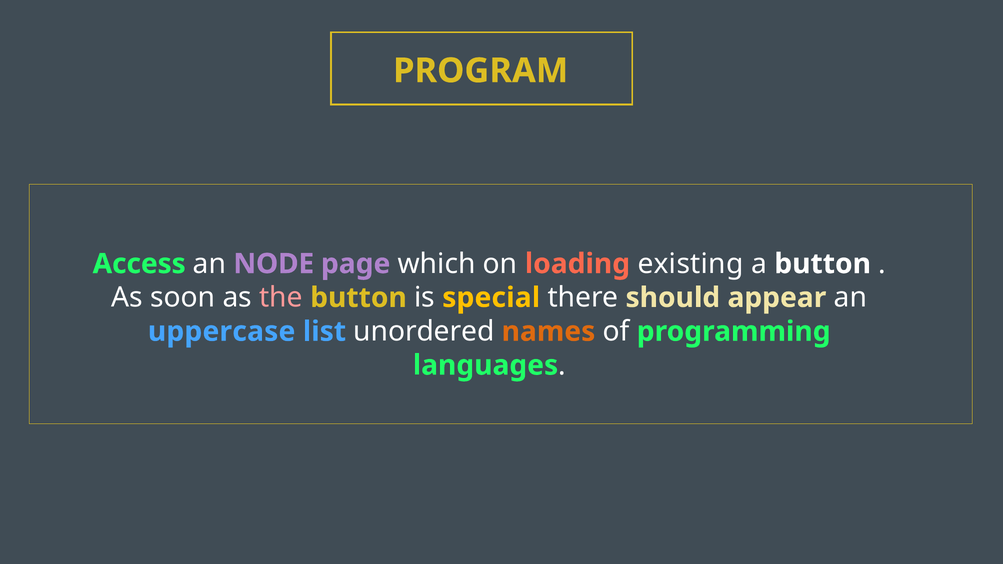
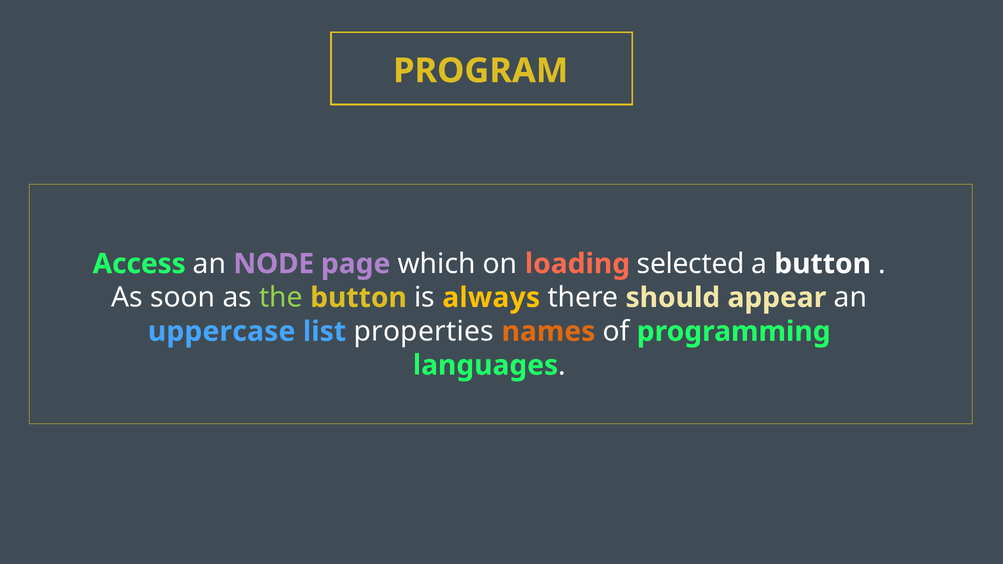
existing: existing -> selected (691, 264)
the colour: pink -> light green (281, 298)
special: special -> always (491, 298)
unordered: unordered -> properties (424, 332)
